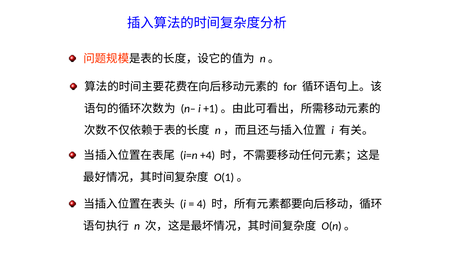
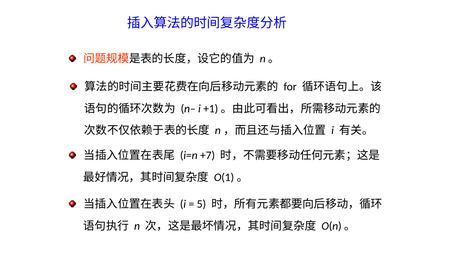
+4: +4 -> +7 (208, 155)
4: 4 -> 5 (201, 204)
